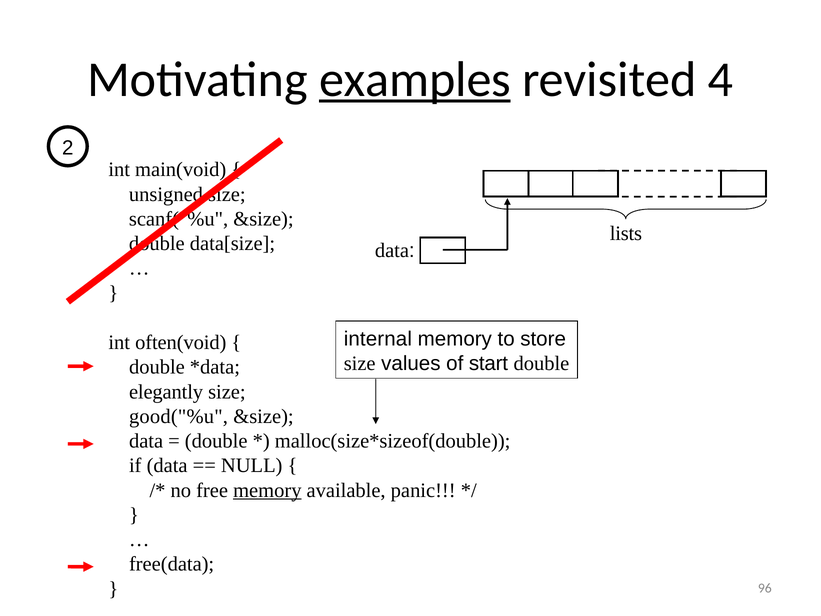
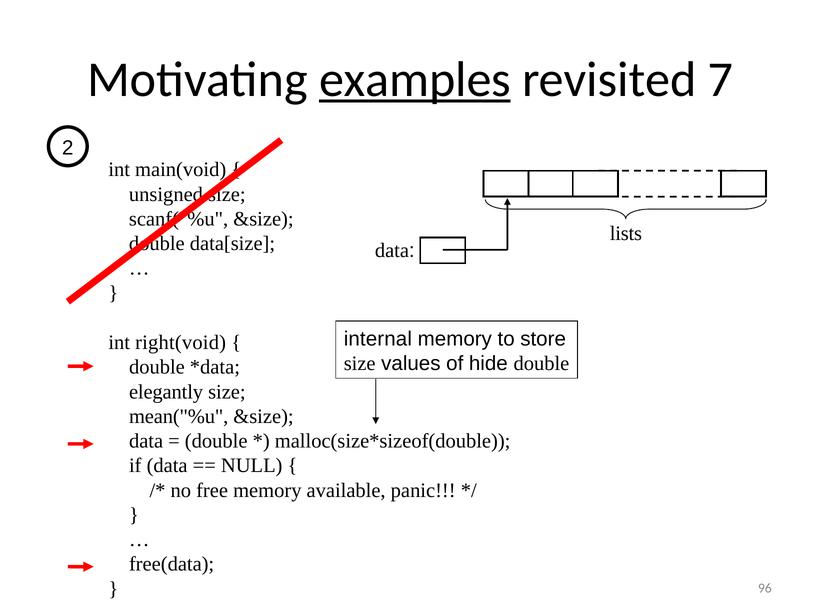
4: 4 -> 7 (720, 79)
often(void: often(void -> right(void (181, 342)
start: start -> hide (488, 363)
good("%u: good("%u -> mean("%u (179, 416)
memory underline: present -> none (267, 490)
